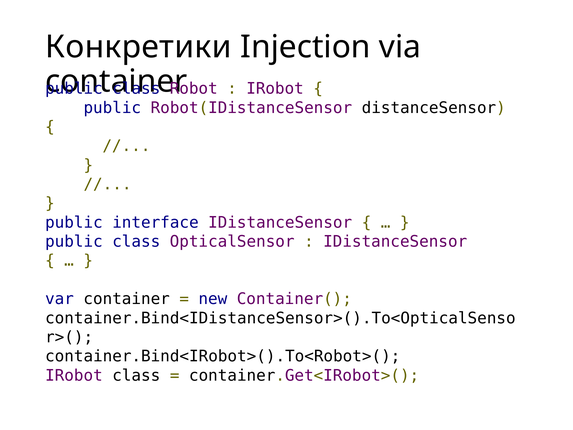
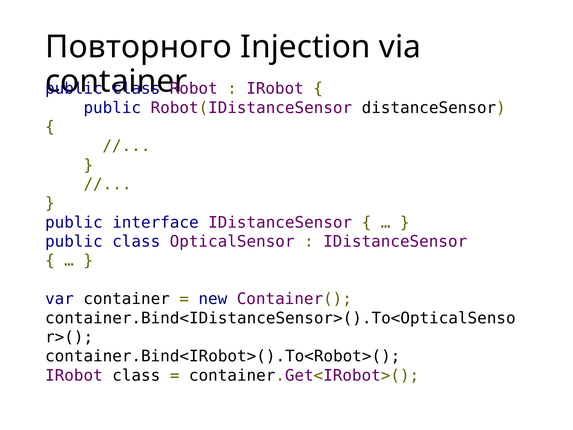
Конкретики: Конкретики -> Повторного (138, 47)
